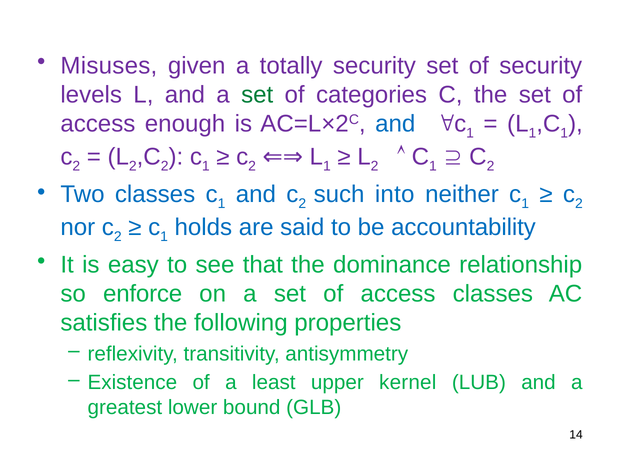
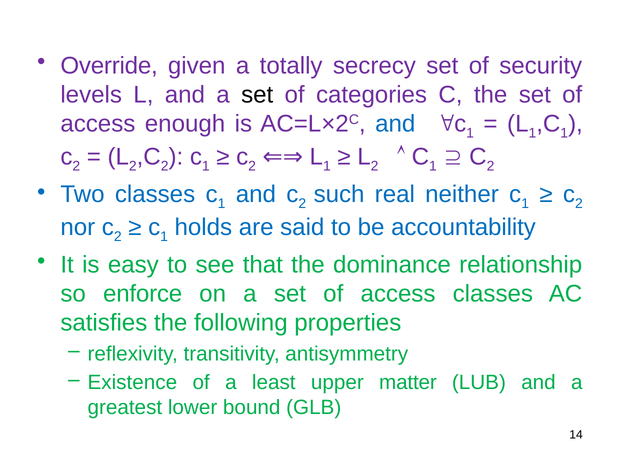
Misuses: Misuses -> Override (109, 66)
totally security: security -> secrecy (374, 66)
set colour: green -> black (257, 95)
into: into -> real (395, 194)
kernel: kernel -> matter (408, 383)
